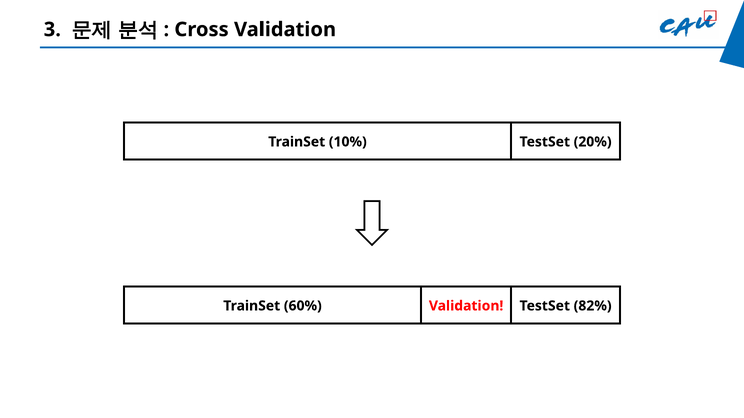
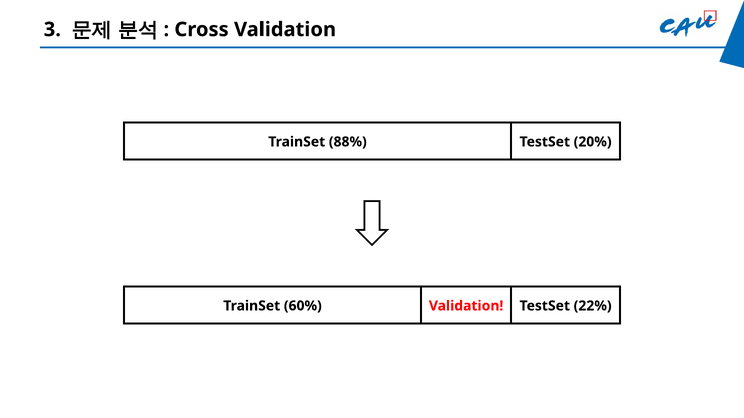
10%: 10% -> 88% (348, 142)
82%: 82% -> 22% (593, 306)
